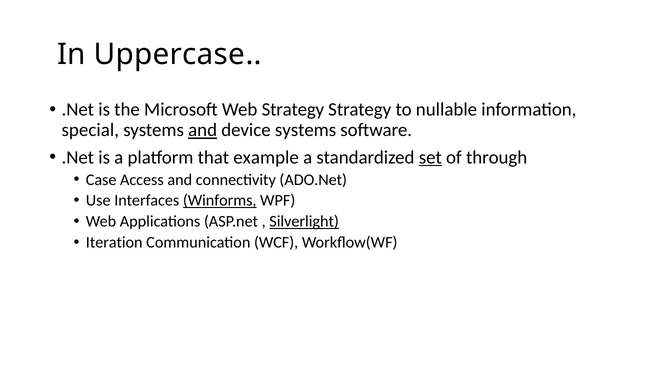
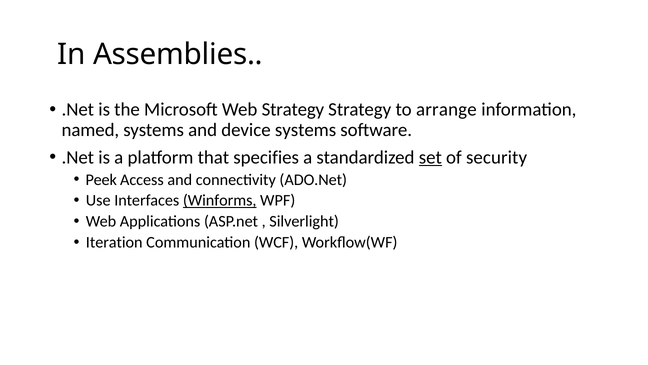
Uppercase: Uppercase -> Assemblies (178, 54)
nullable: nullable -> arrange (446, 110)
special: special -> named (90, 130)
and underline: present -> none (203, 130)
example: example -> specifies (266, 157)
through: through -> security (497, 157)
Case: Case -> Peek (101, 179)
Silverlight underline: present -> none (304, 221)
